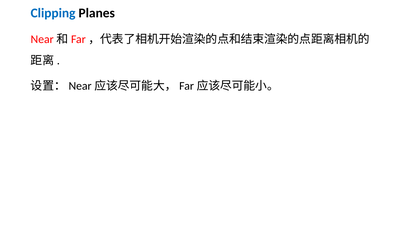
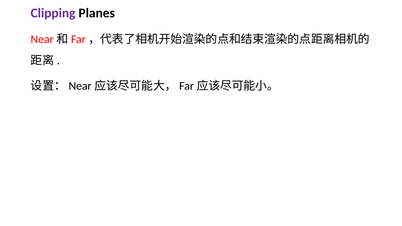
Clipping colour: blue -> purple (53, 13)
